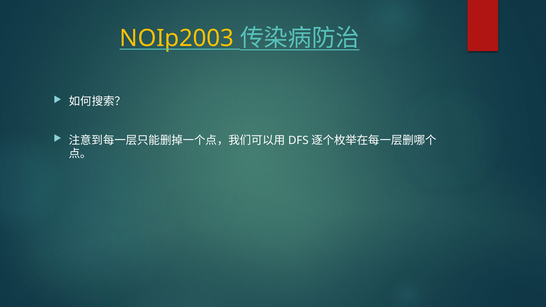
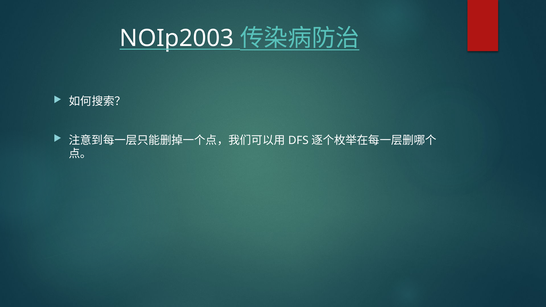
NOIp2003 colour: yellow -> white (177, 38)
